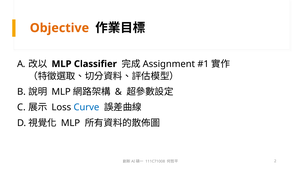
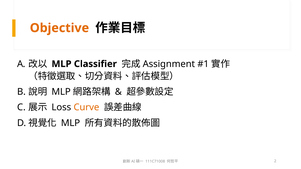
Curve colour: blue -> orange (86, 108)
